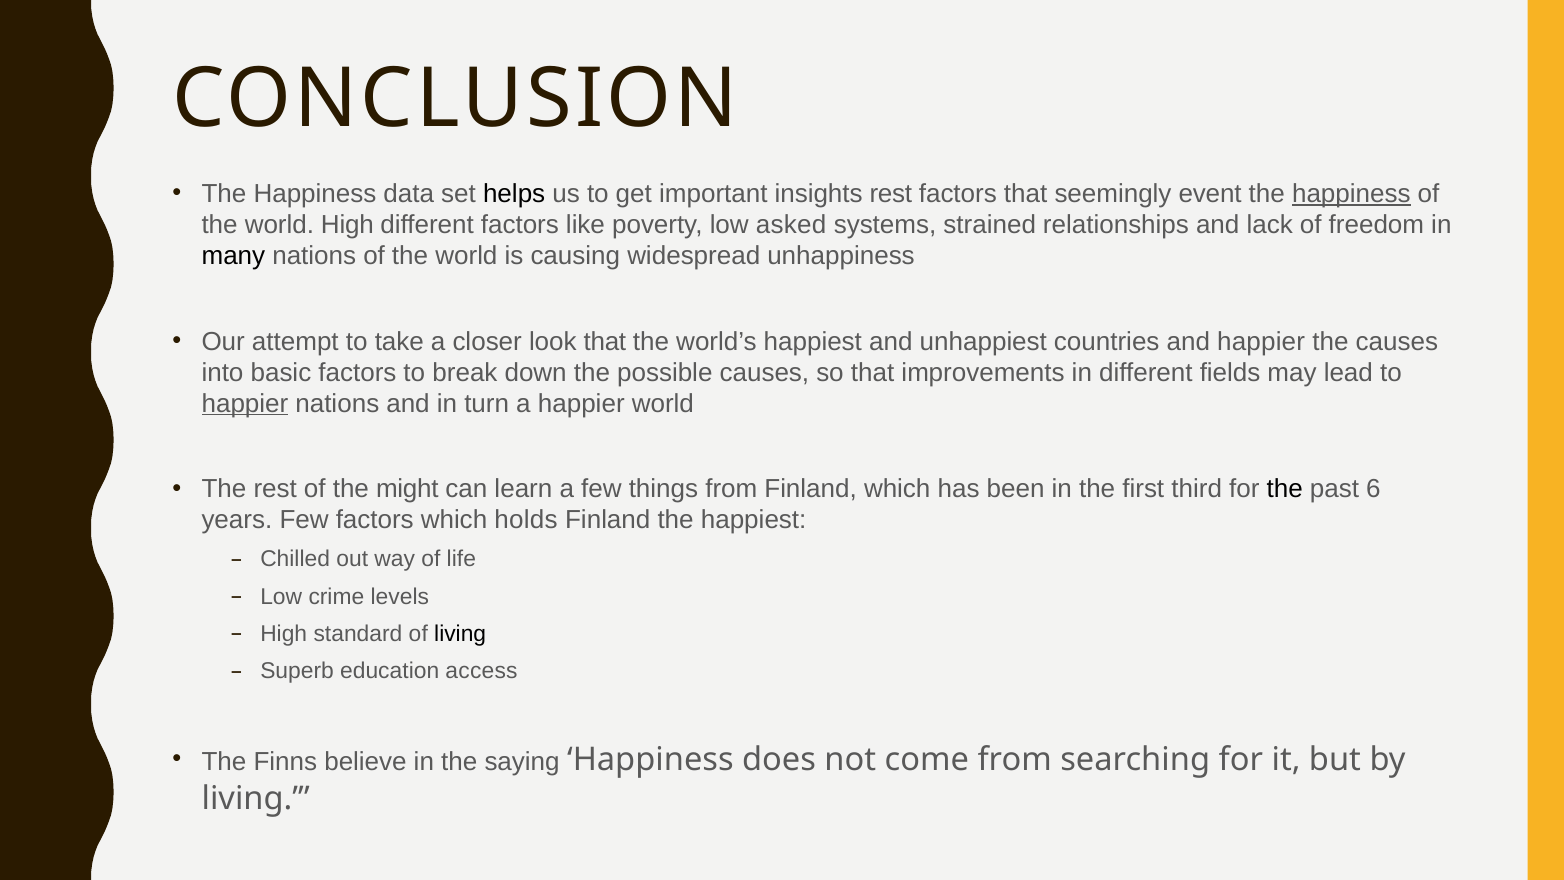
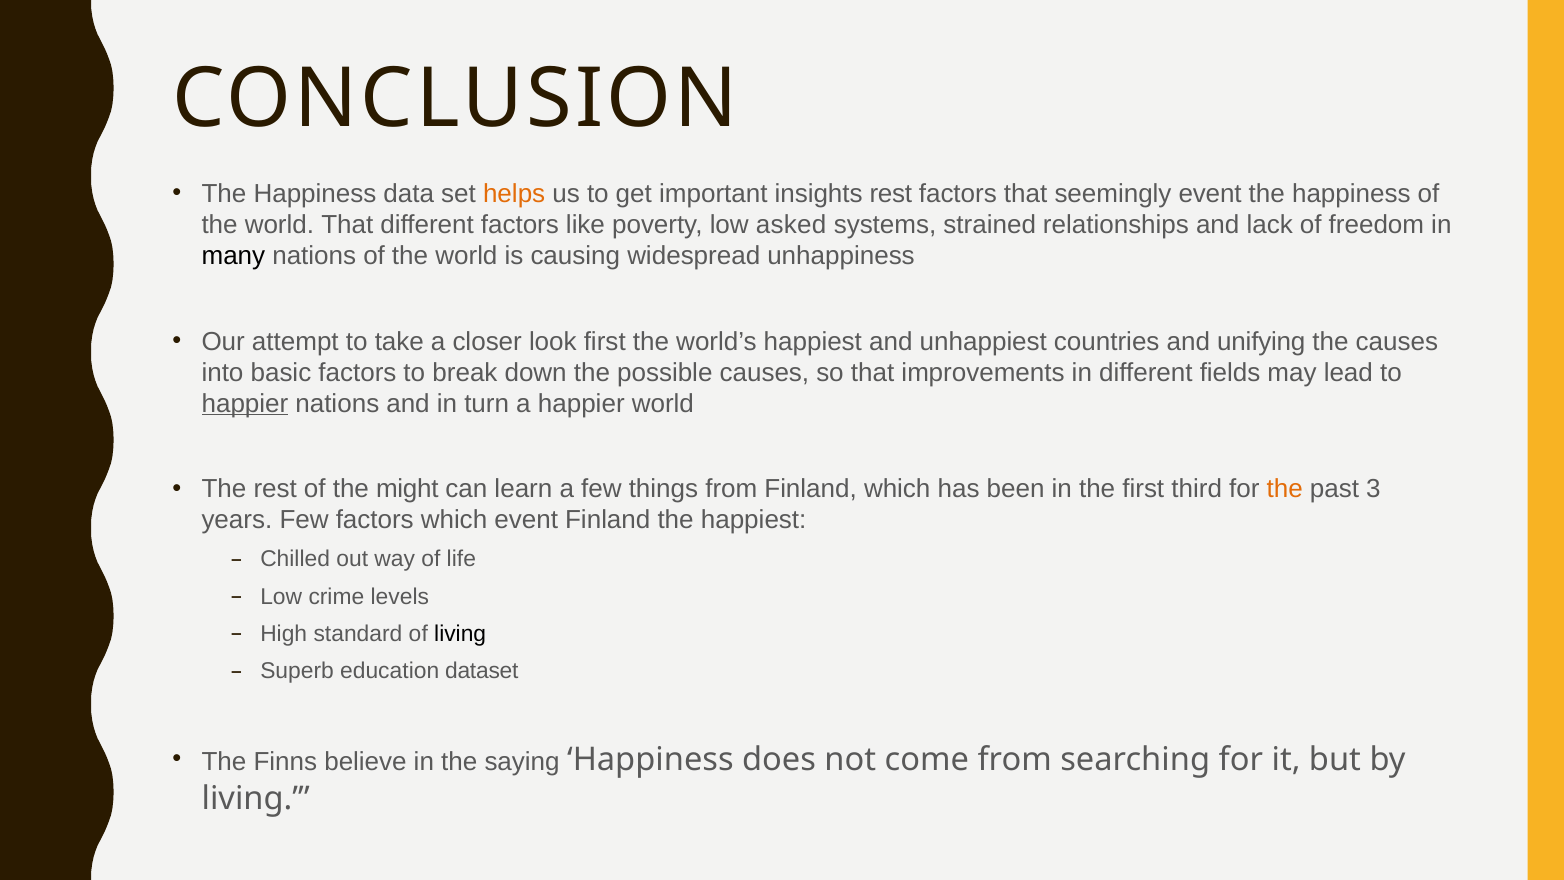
helps colour: black -> orange (514, 194)
happiness underline: present -> none (1351, 194)
world High: High -> That (347, 225)
look that: that -> first (605, 341)
and happier: happier -> unifying (1261, 341)
the colour: black -> orange (1285, 489)
6: 6 -> 3 (1373, 489)
which holds: holds -> event (526, 520)
access: access -> dataset (482, 671)
